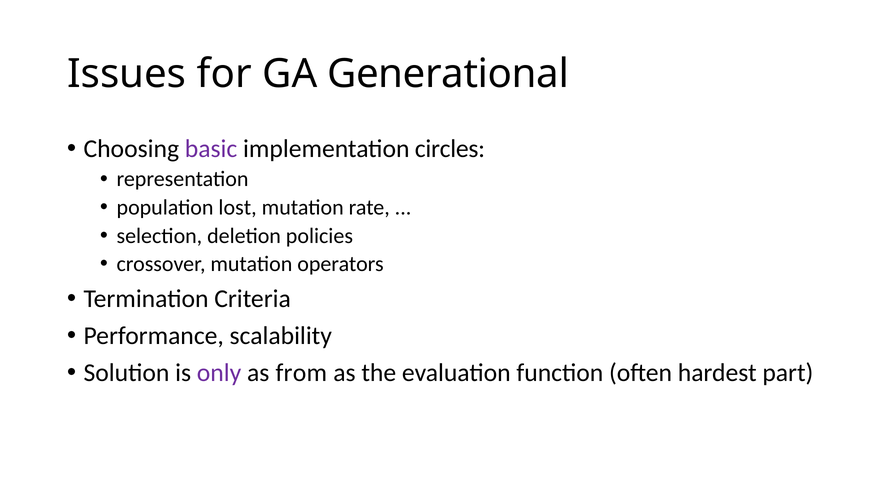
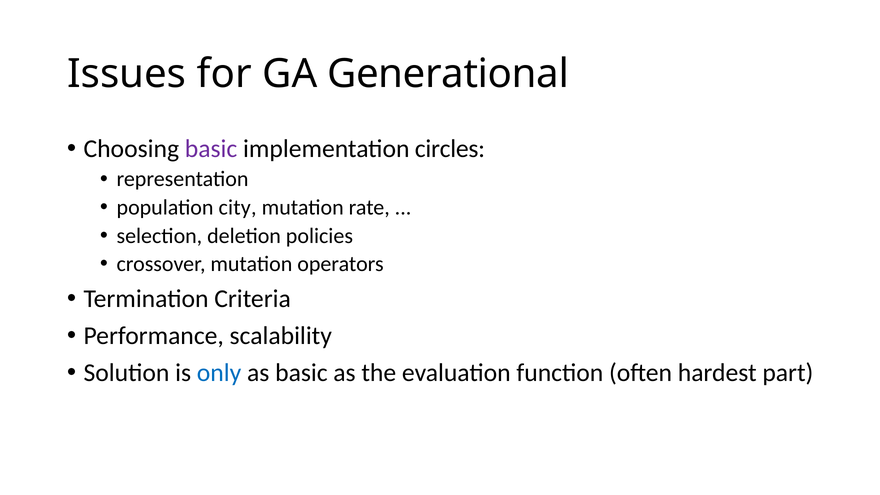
lost: lost -> city (238, 207)
only colour: purple -> blue (219, 373)
as from: from -> basic (301, 373)
